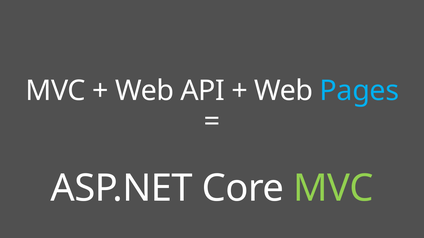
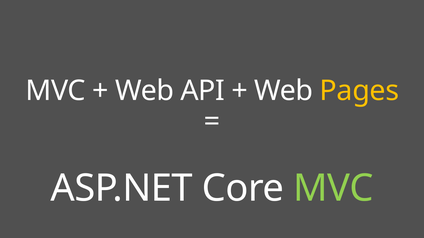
Pages colour: light blue -> yellow (359, 91)
